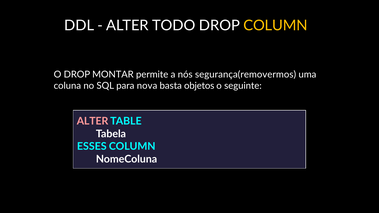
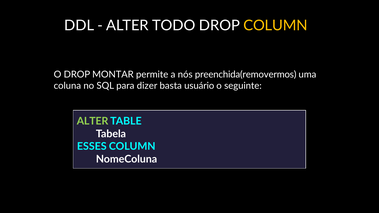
segurança(removermos: segurança(removermos -> preenchida(removermos (246, 74)
nova: nova -> dizer (147, 86)
objetos: objetos -> usuário (199, 86)
ALTER colour: pink -> light green (93, 121)
